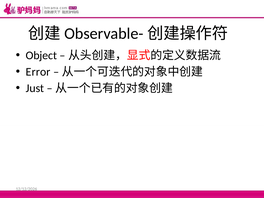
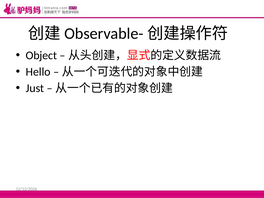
Error: Error -> Hello (38, 72)
